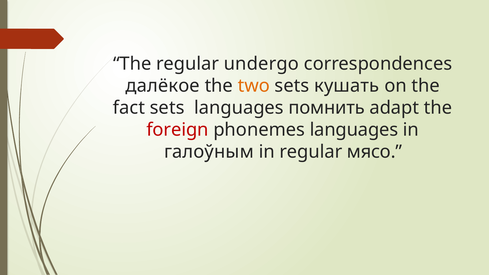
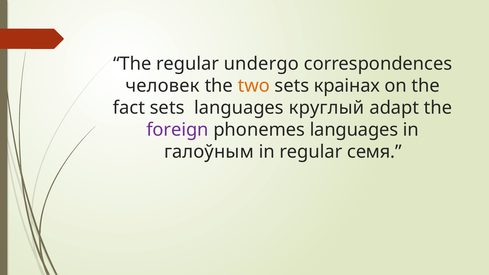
далёкое: далёкое -> человек (163, 86)
кушать: кушать -> краінах (347, 86)
помнить: помнить -> круглый (326, 108)
foreign colour: red -> purple (178, 130)
мясо: мясо -> семя (374, 152)
